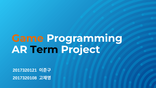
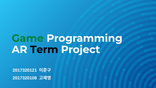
Game colour: orange -> green (28, 38)
